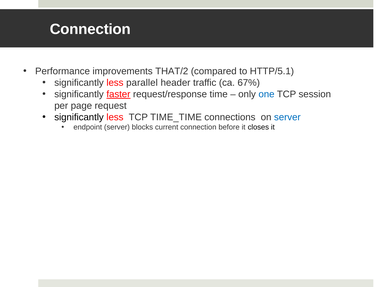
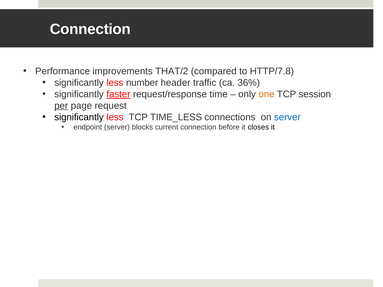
HTTP/5.1: HTTP/5.1 -> HTTP/7.8 (272, 71)
parallel: parallel -> number (142, 83)
67%: 67% -> 36% (249, 83)
one colour: blue -> orange (266, 94)
per underline: none -> present (61, 106)
TIME_TIME: TIME_TIME -> TIME_LESS (176, 117)
